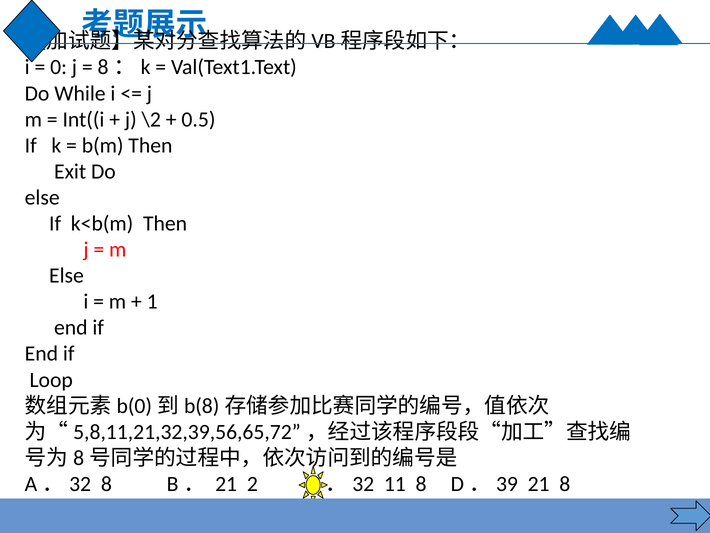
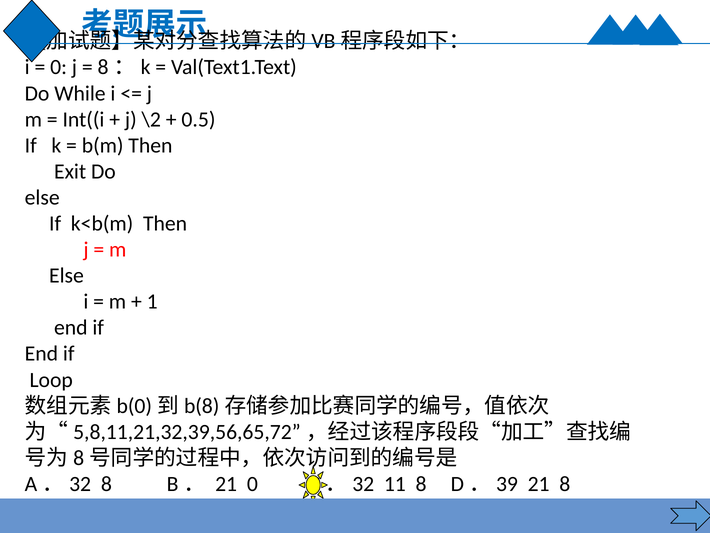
21 2: 2 -> 0 (252, 484)
